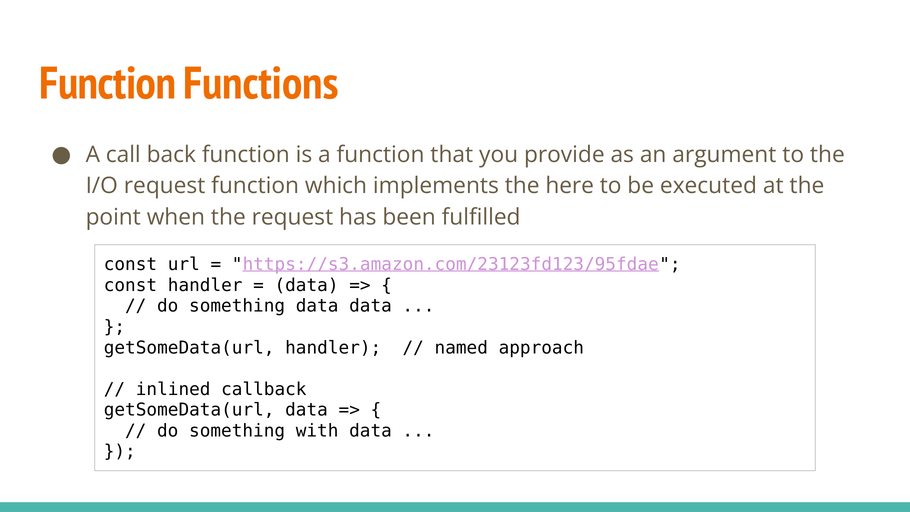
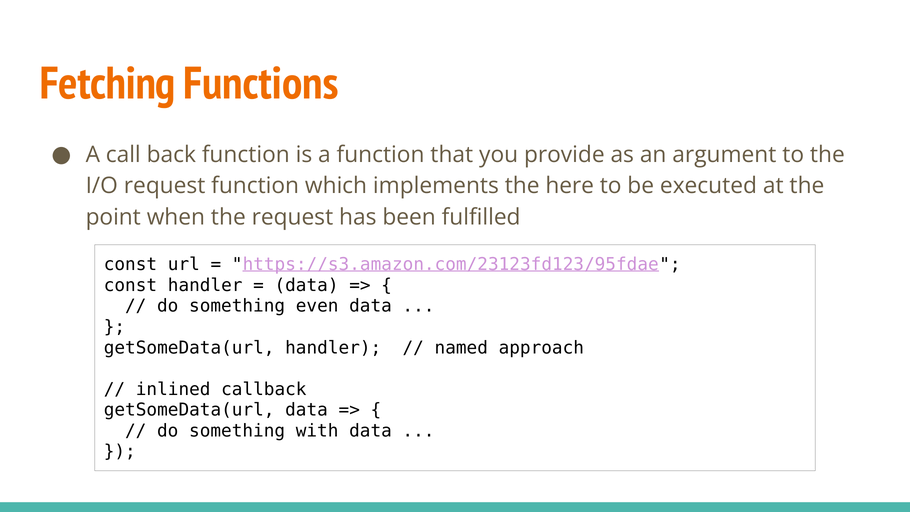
Function: Function -> Fetching (108, 84)
something data: data -> even (317, 306)
